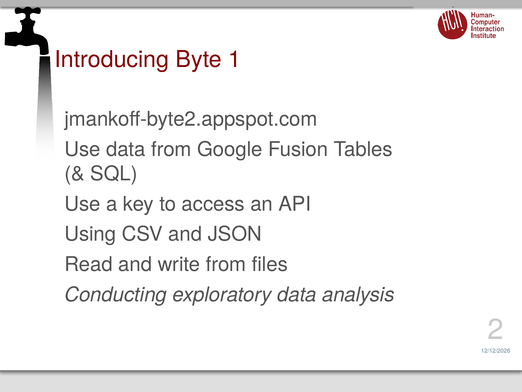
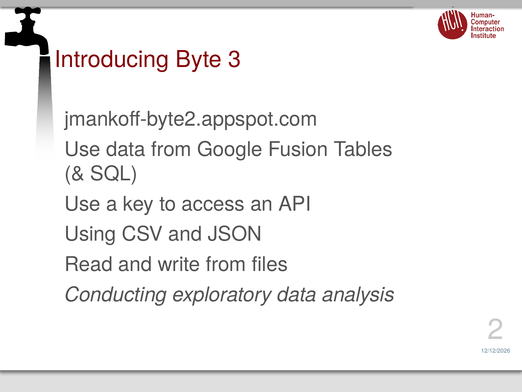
1: 1 -> 3 (235, 59)
